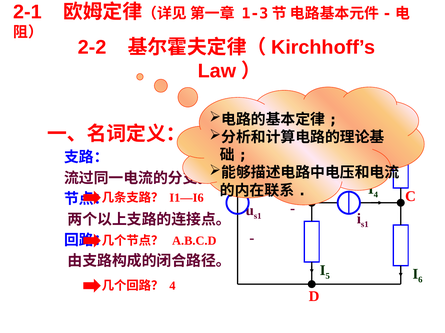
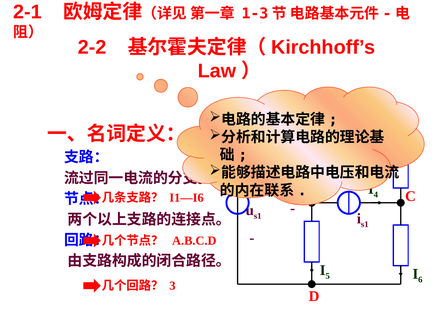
4: 4 -> 3 (172, 286)
